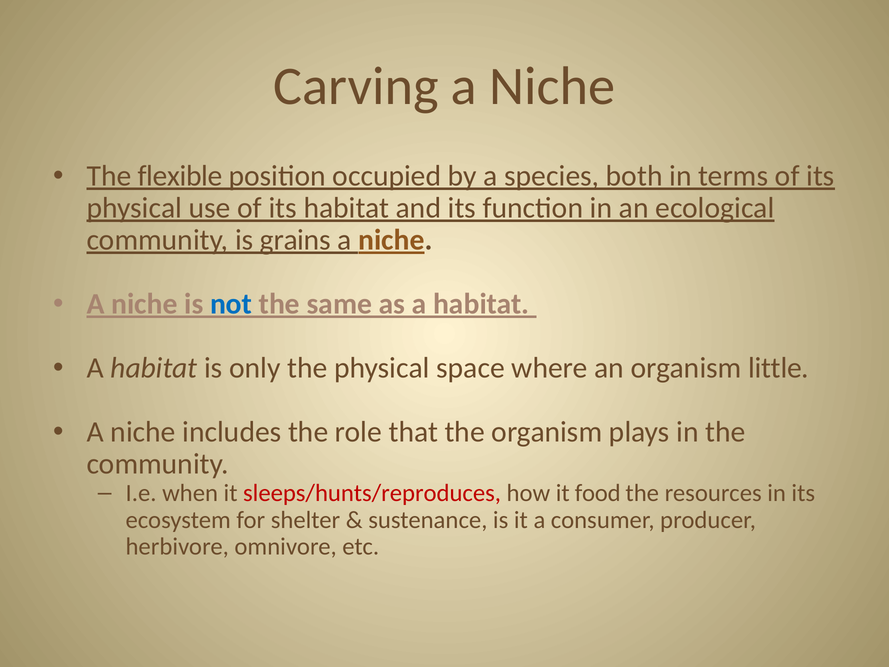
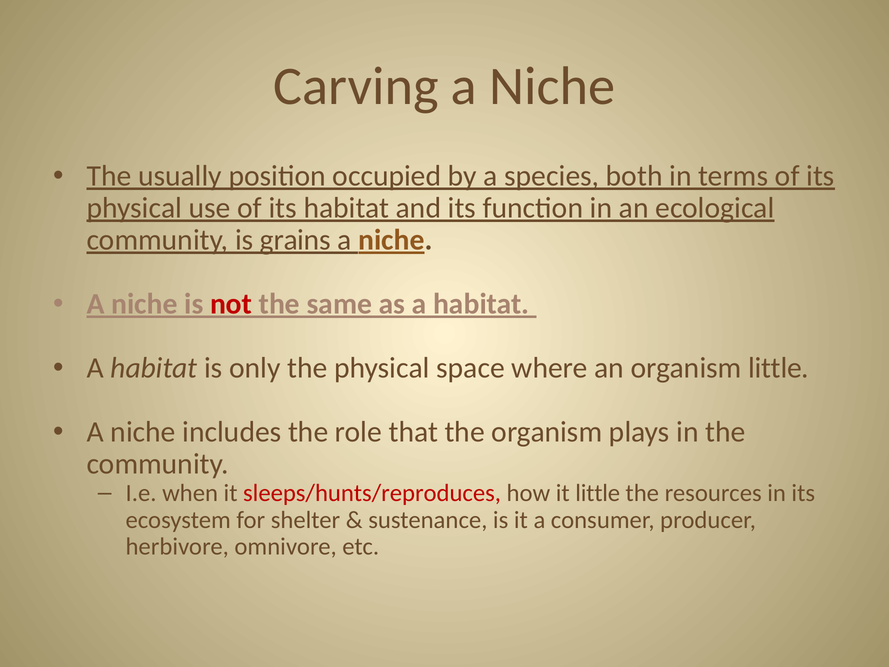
flexible: flexible -> usually (180, 176)
not colour: blue -> red (231, 304)
it food: food -> little (598, 493)
